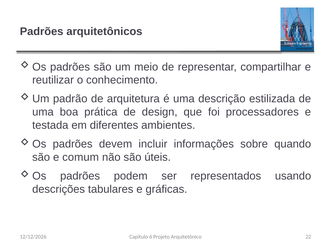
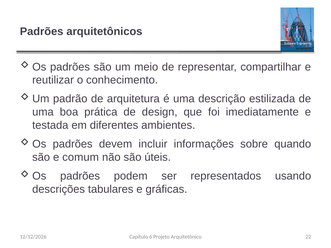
processadores: processadores -> imediatamente (262, 112)
